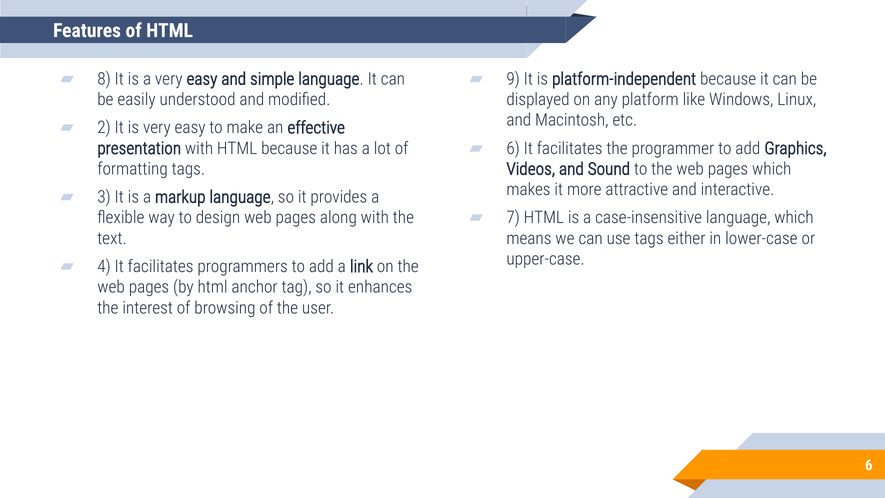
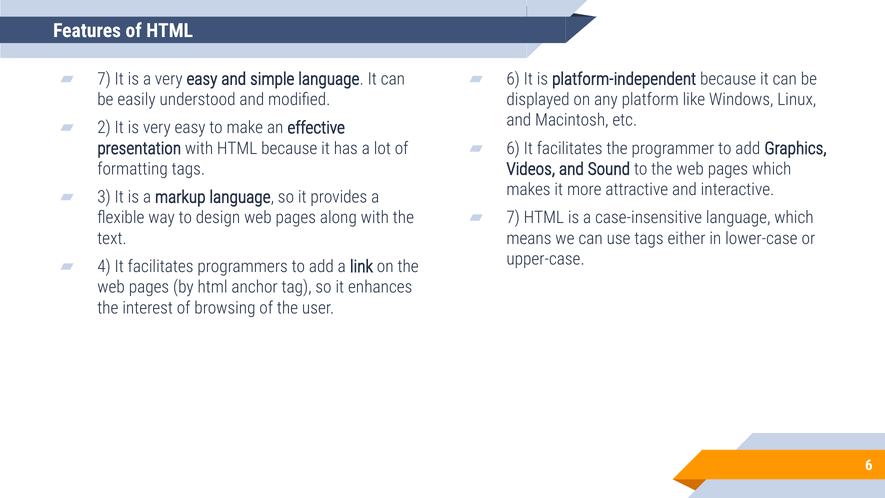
8: 8 -> 7 (104, 79)
9: 9 -> 6 (513, 79)
